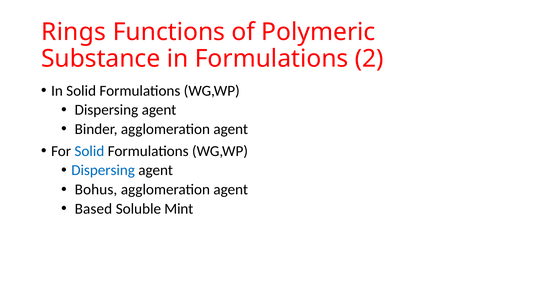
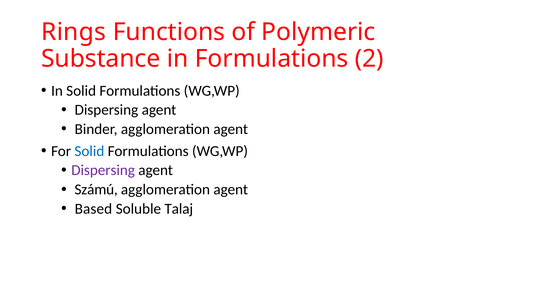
Dispersing colour: blue -> purple (103, 170)
Bohus: Bohus -> Számú (96, 189)
Mint: Mint -> Talaj (179, 208)
